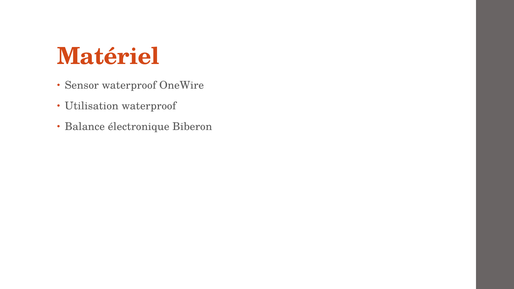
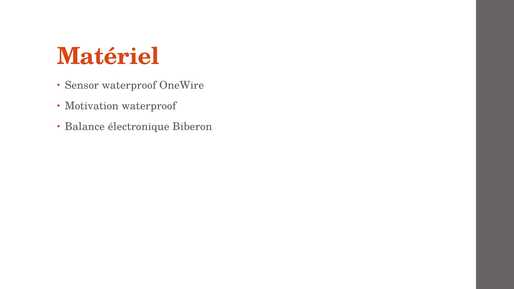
Utilisation: Utilisation -> Motivation (92, 106)
